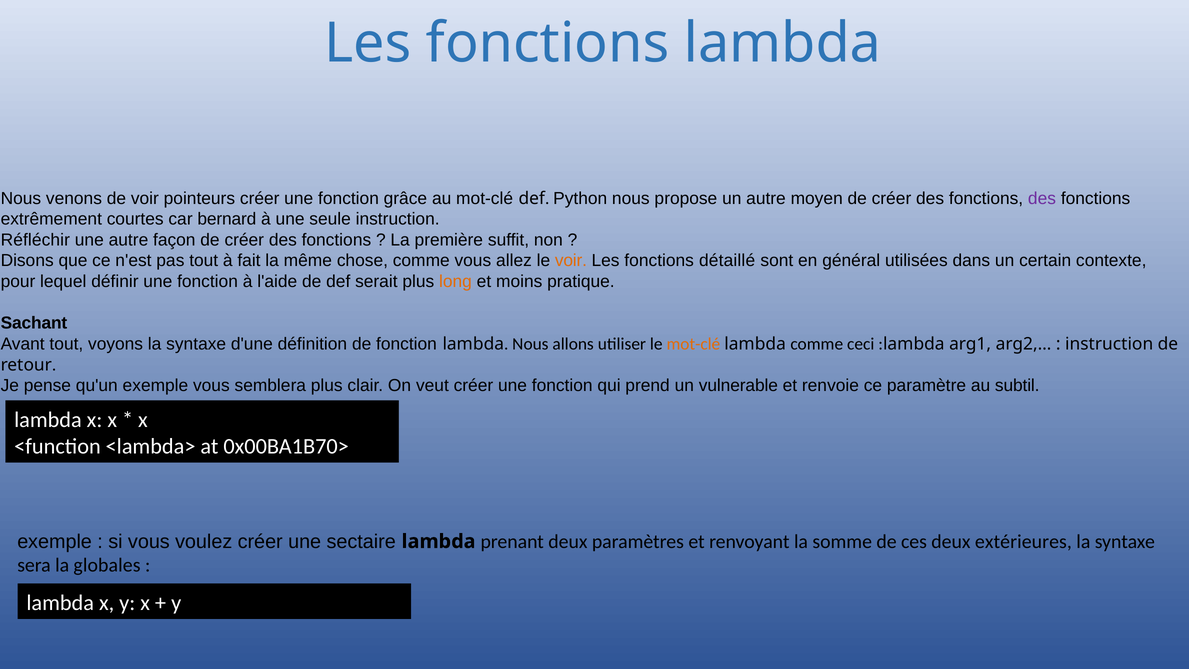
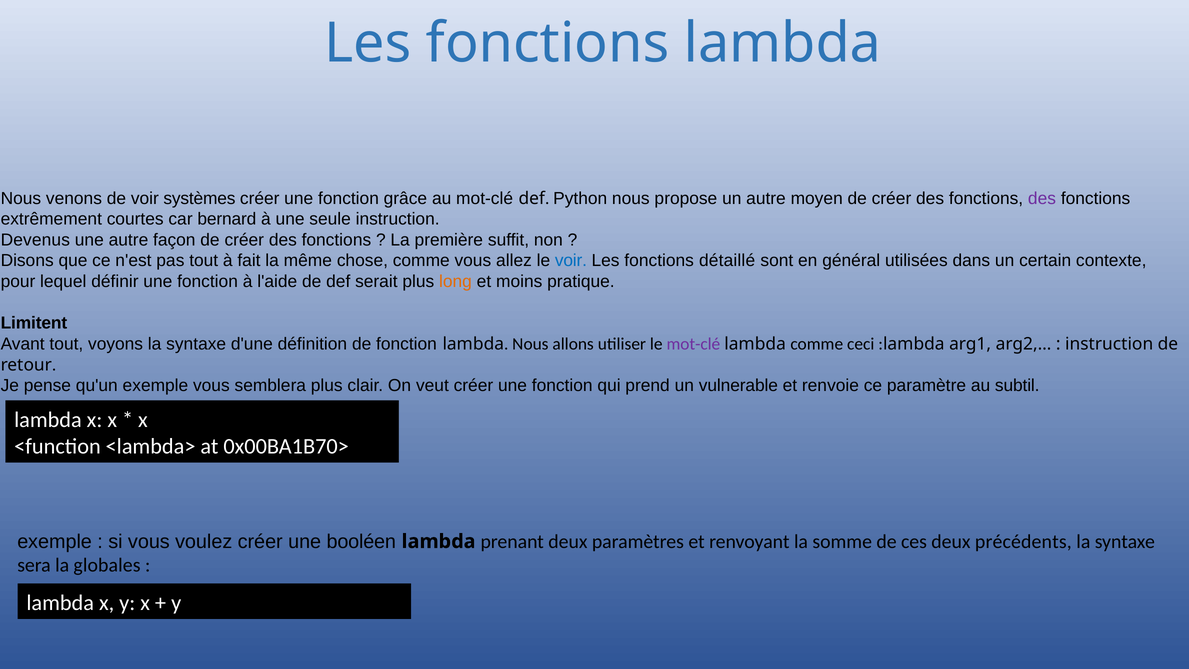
pointeurs: pointeurs -> systèmes (199, 198)
Réfléchir: Réfléchir -> Devenus (35, 240)
voir colour: orange -> blue (571, 261)
Sachant: Sachant -> Limitent (34, 323)
mot-clé colour: orange -> purple (693, 344)
sectaire: sectaire -> booléen (361, 541)
extérieures: extérieures -> précédents (1023, 541)
